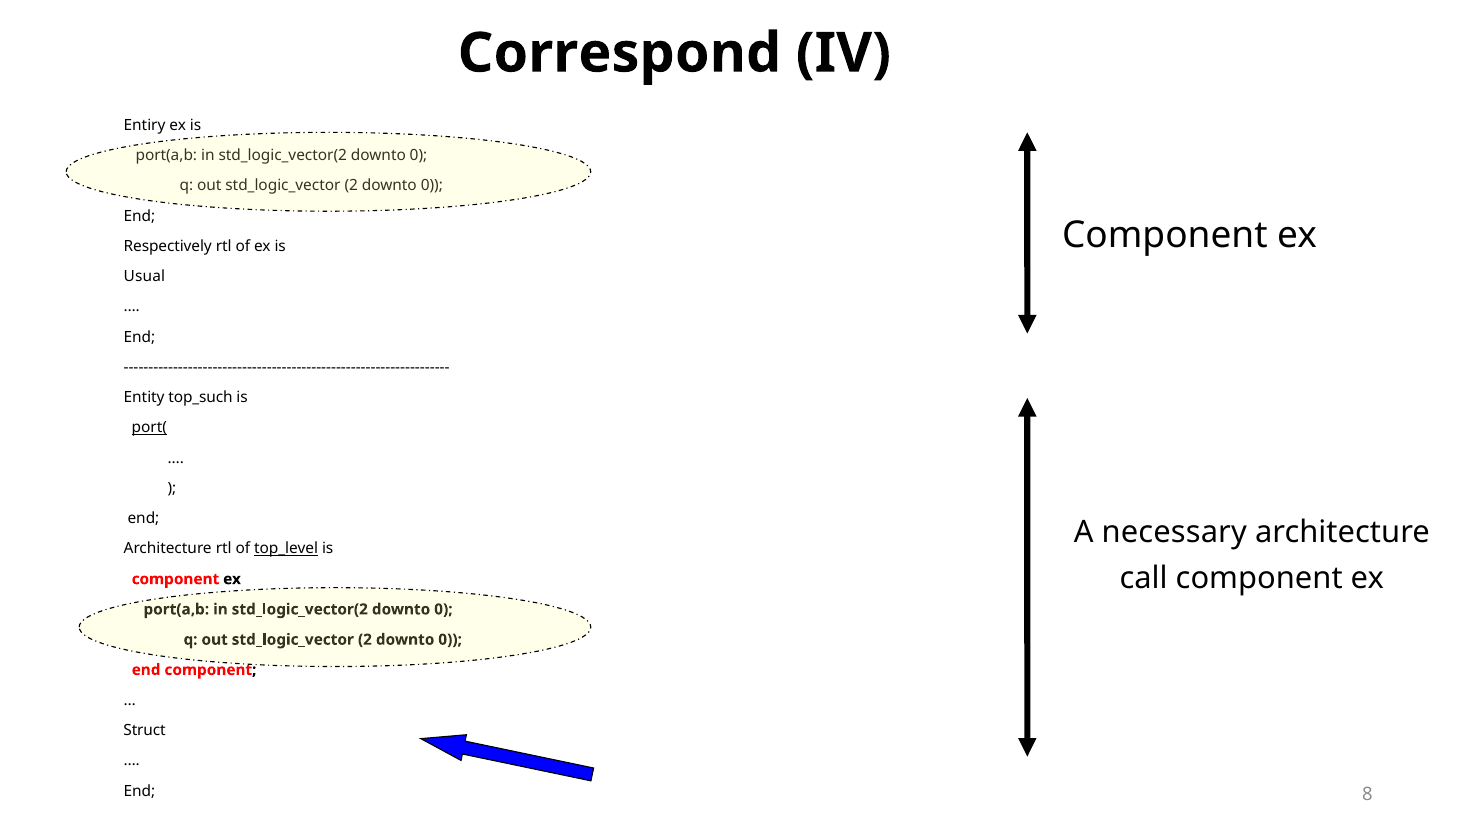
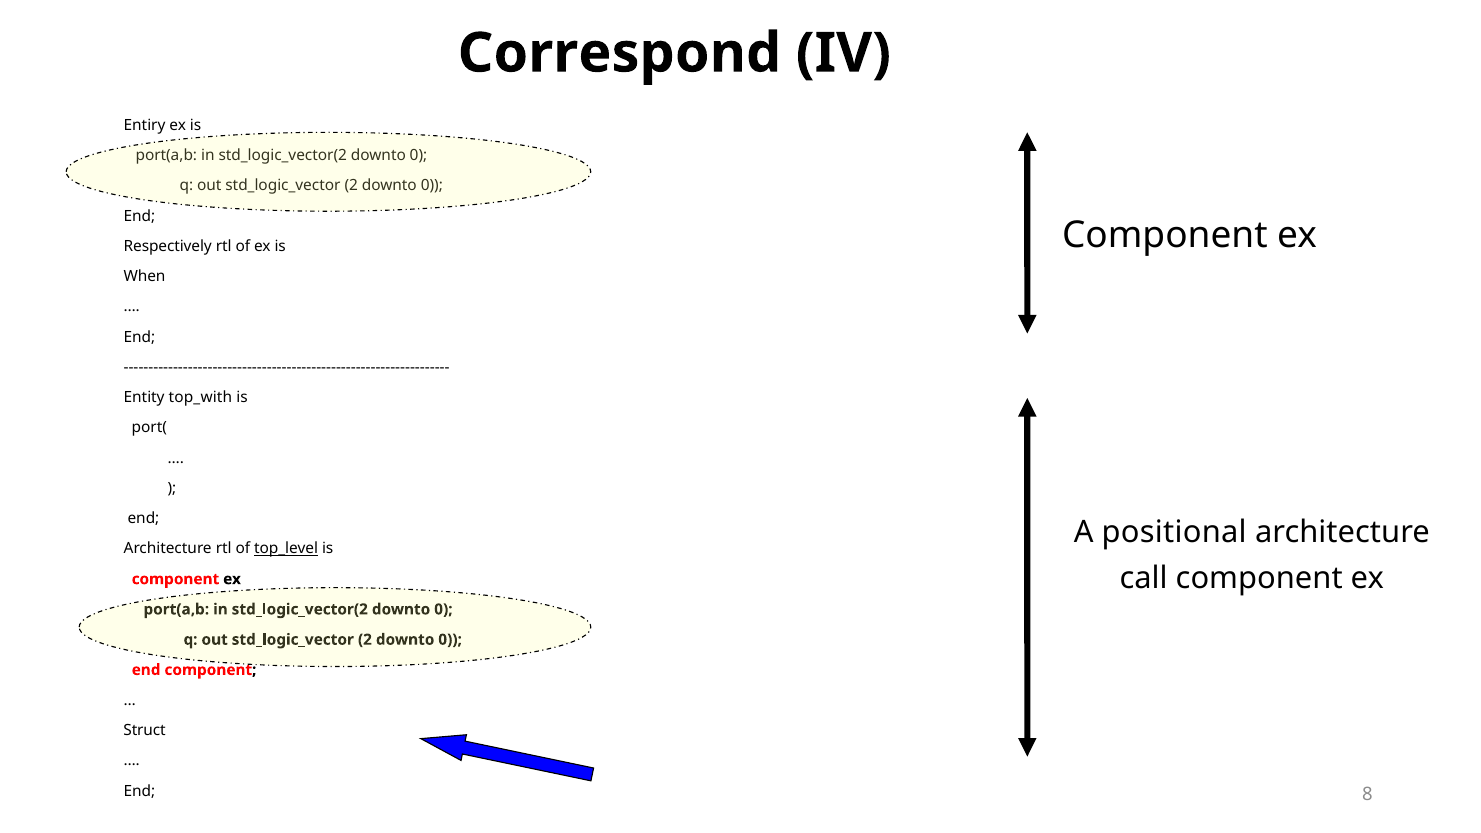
Usual: Usual -> When (145, 277)
top_such: top_such -> top_with (200, 398)
port( underline: present -> none (149, 428)
necessary: necessary -> positional (1174, 532)
